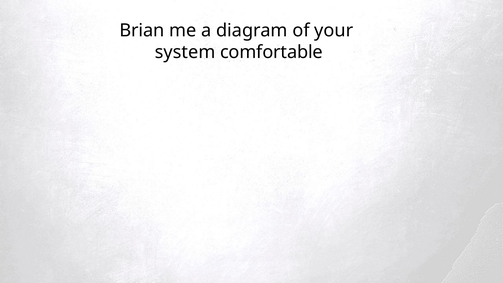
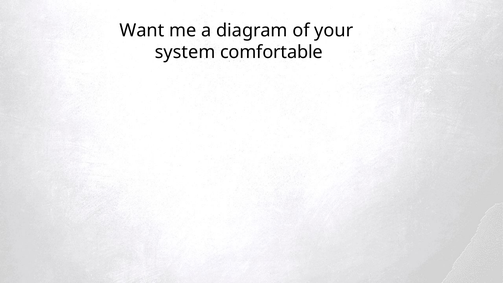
Brian: Brian -> Want (142, 30)
